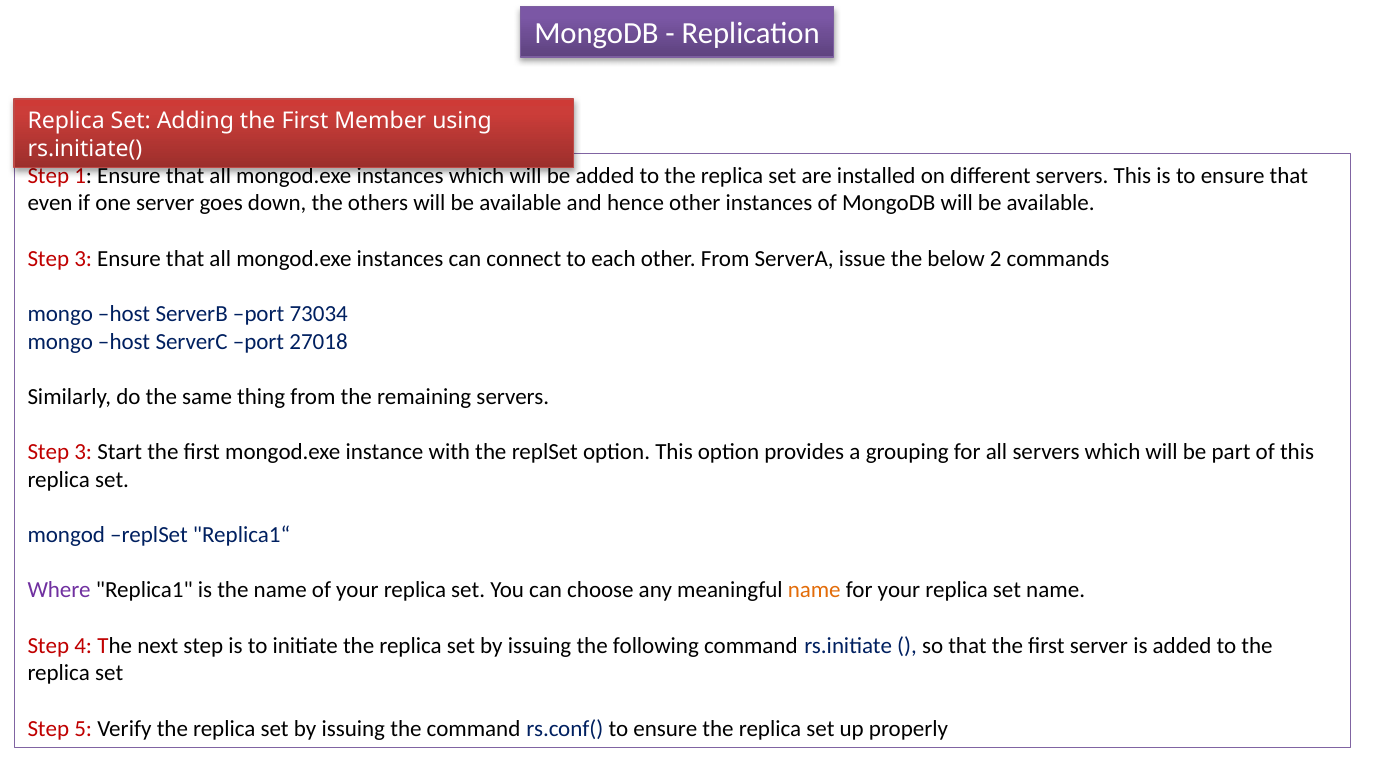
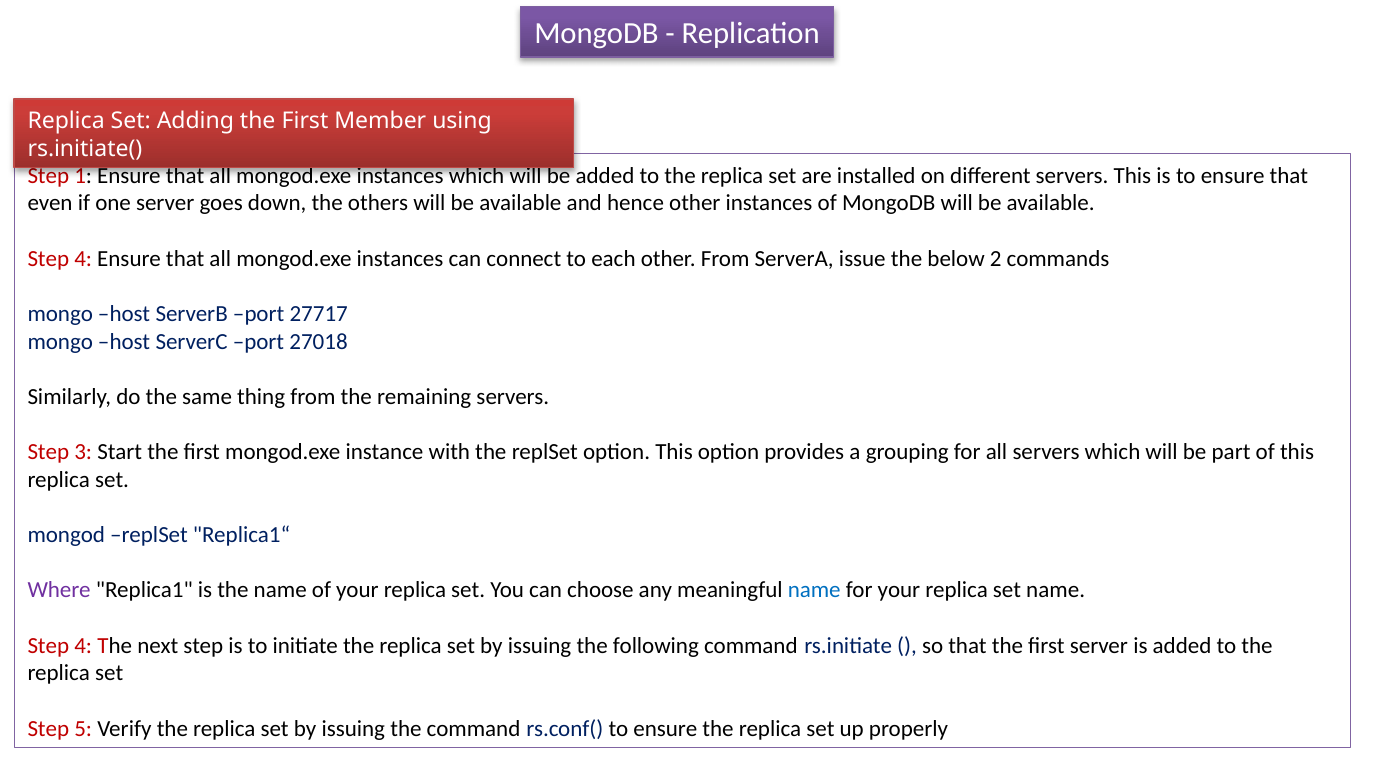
3: 3 -> 4 (83, 259)
73034: 73034 -> 27717 (319, 314)
name colour: orange -> blue (814, 591)
